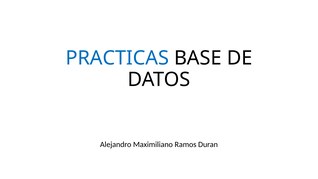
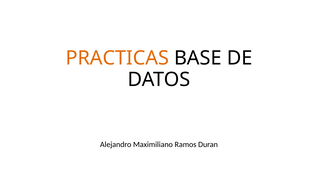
PRACTICAS colour: blue -> orange (117, 58)
